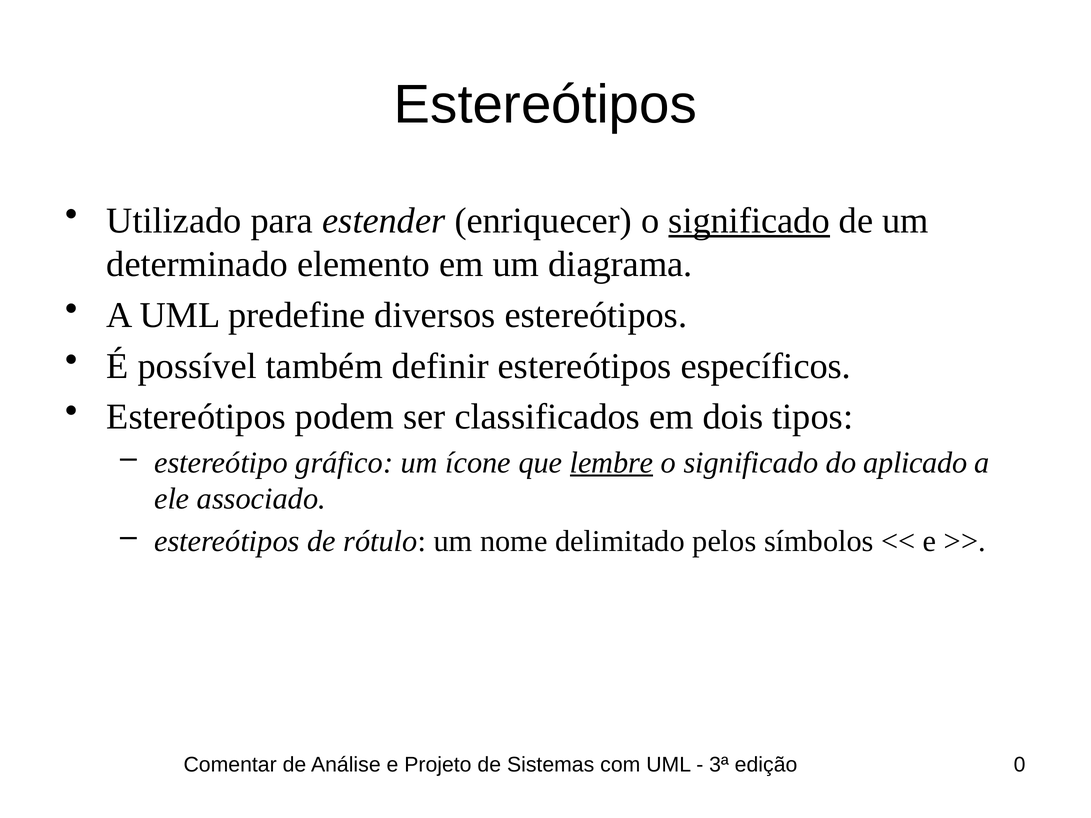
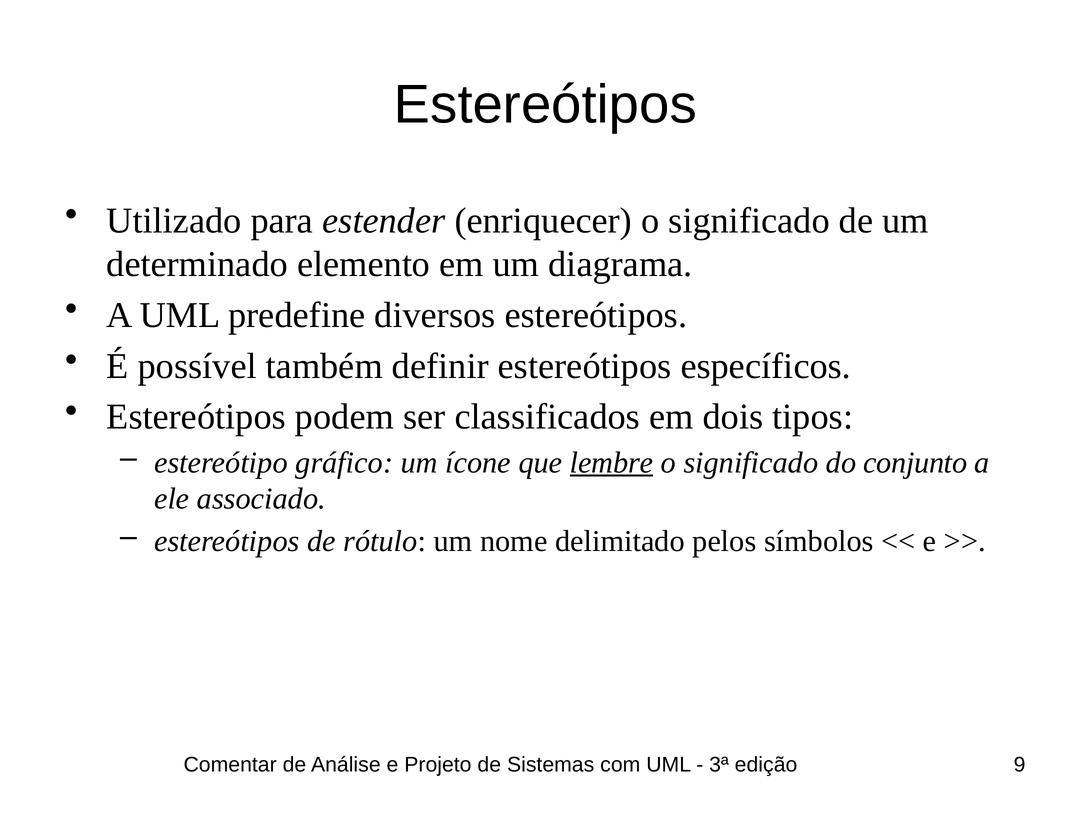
significado underline: present -> none (749, 221)
aplicado: aplicado -> conjunto (915, 463)
0: 0 -> 9 (1020, 765)
